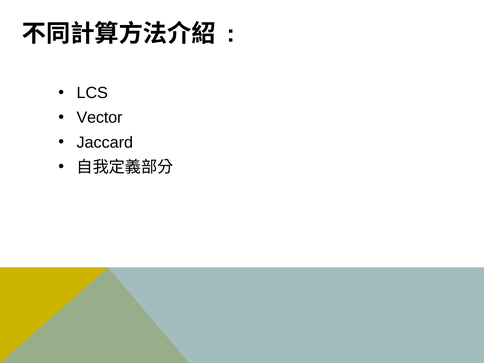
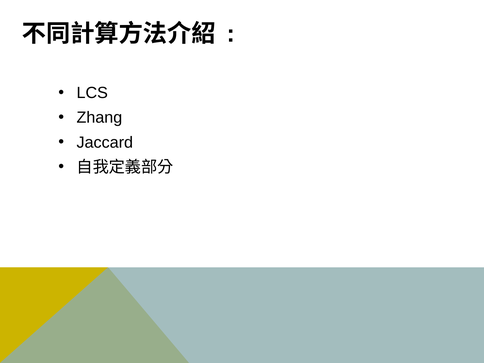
Vector: Vector -> Zhang (99, 118)
